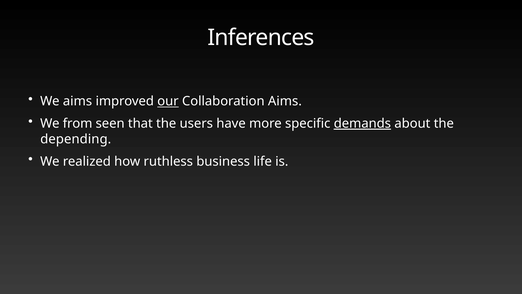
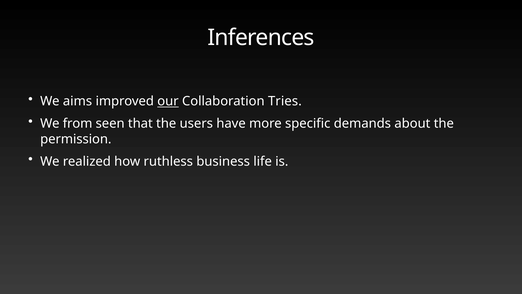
Collaboration Aims: Aims -> Tries (285, 101)
demands underline: present -> none (362, 123)
depending: depending -> permission (76, 139)
